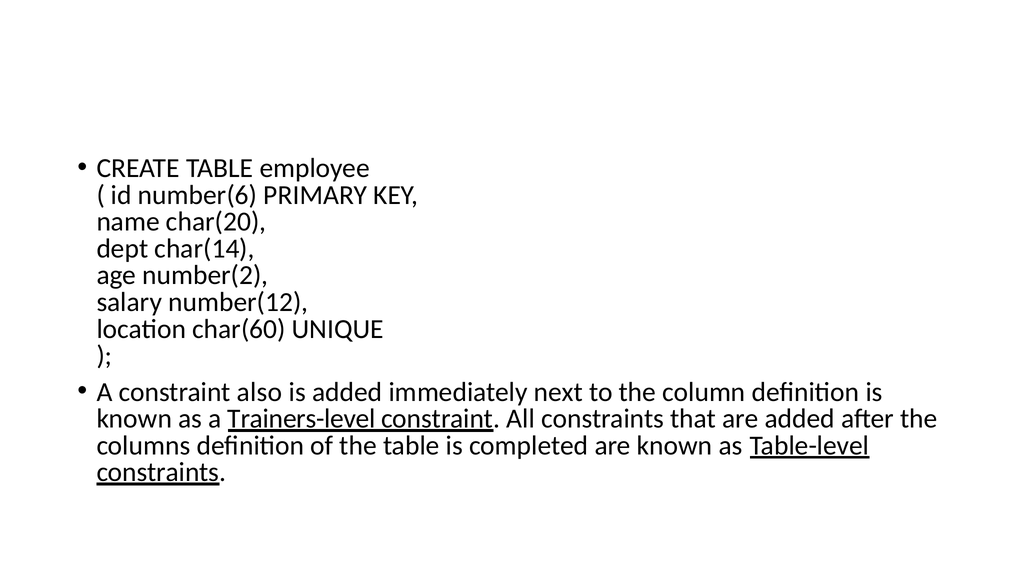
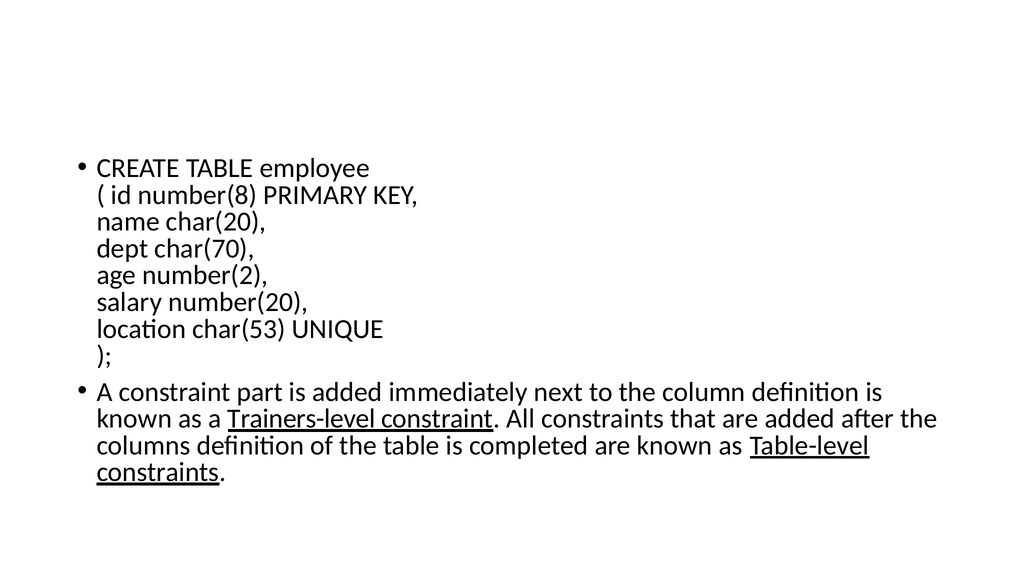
number(6: number(6 -> number(8 (198, 195)
char(14: char(14 -> char(70 (205, 248)
number(12: number(12 -> number(20 (238, 302)
char(60: char(60 -> char(53 (239, 329)
also: also -> part (260, 392)
